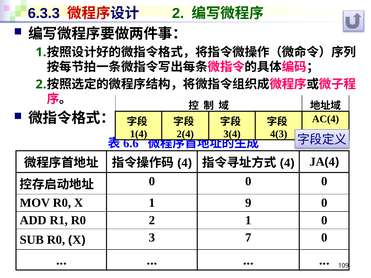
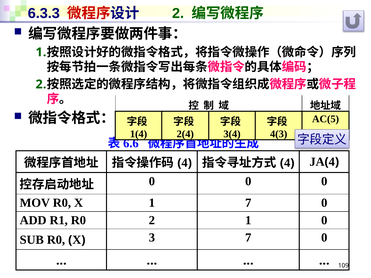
AC(4: AC(4 -> AC(5 (326, 119)
1 9: 9 -> 7 (248, 203)
